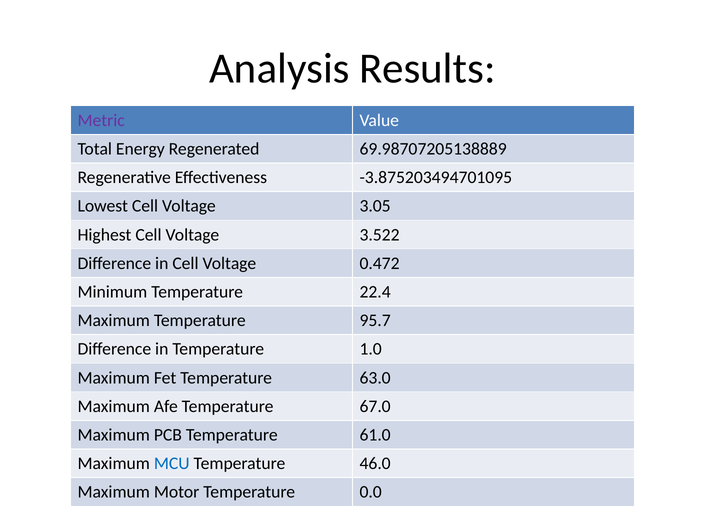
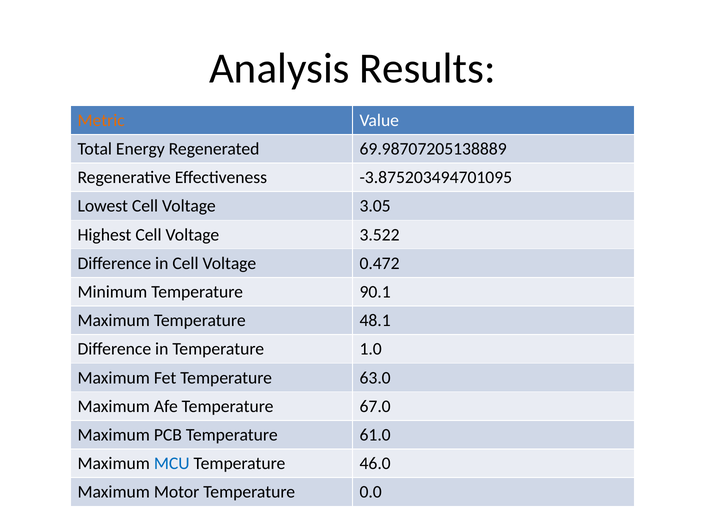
Metric colour: purple -> orange (101, 120)
22.4: 22.4 -> 90.1 (375, 292)
95.7: 95.7 -> 48.1 (375, 320)
